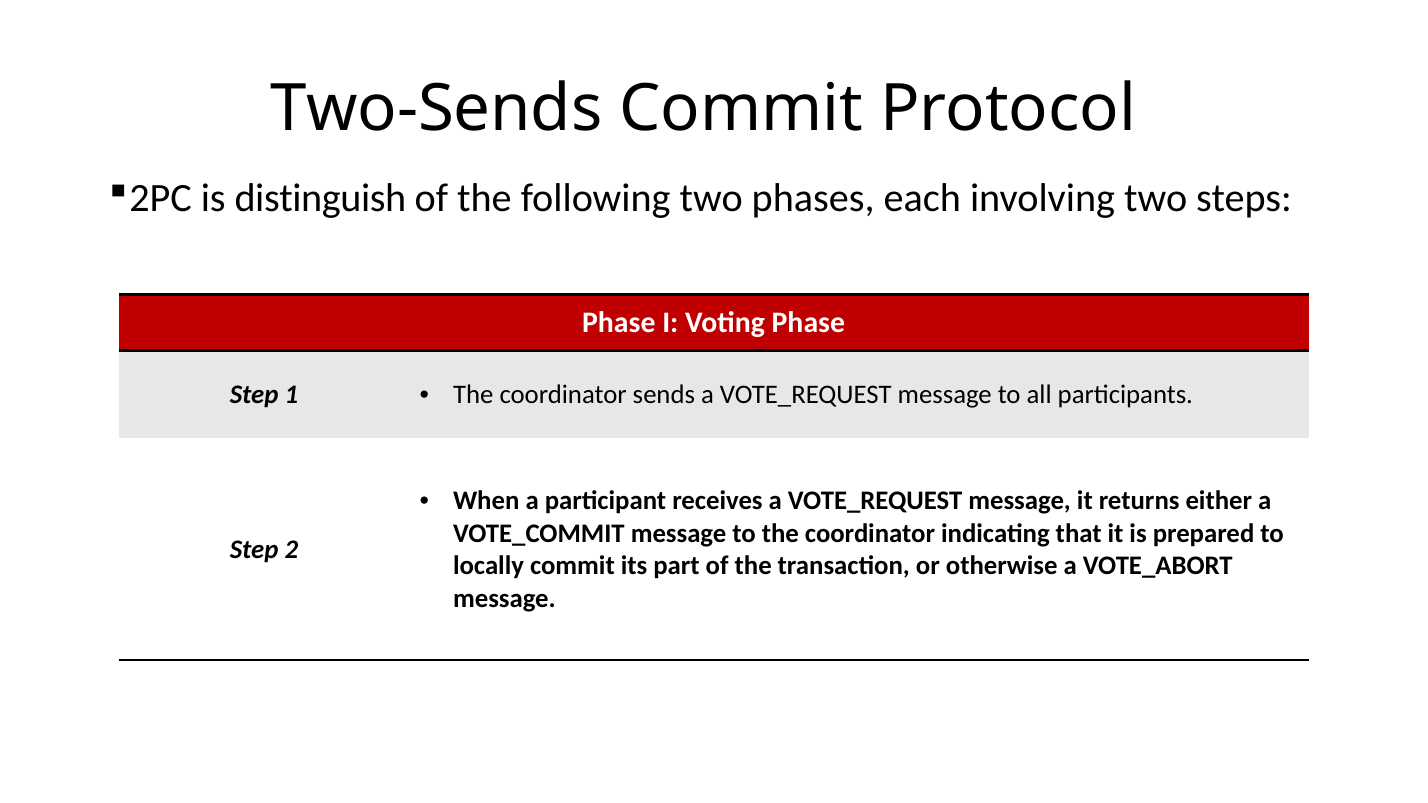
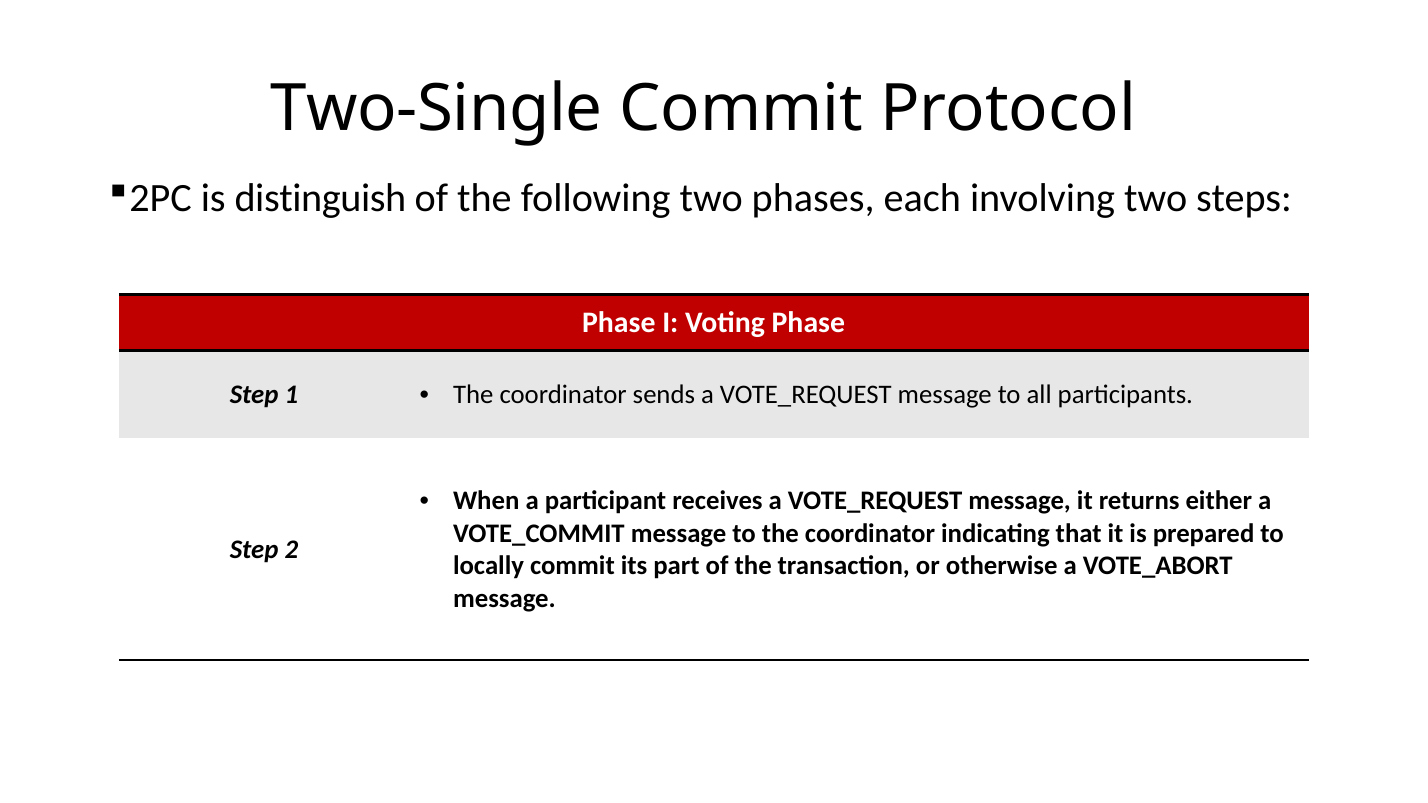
Two-Sends: Two-Sends -> Two-Single (436, 109)
